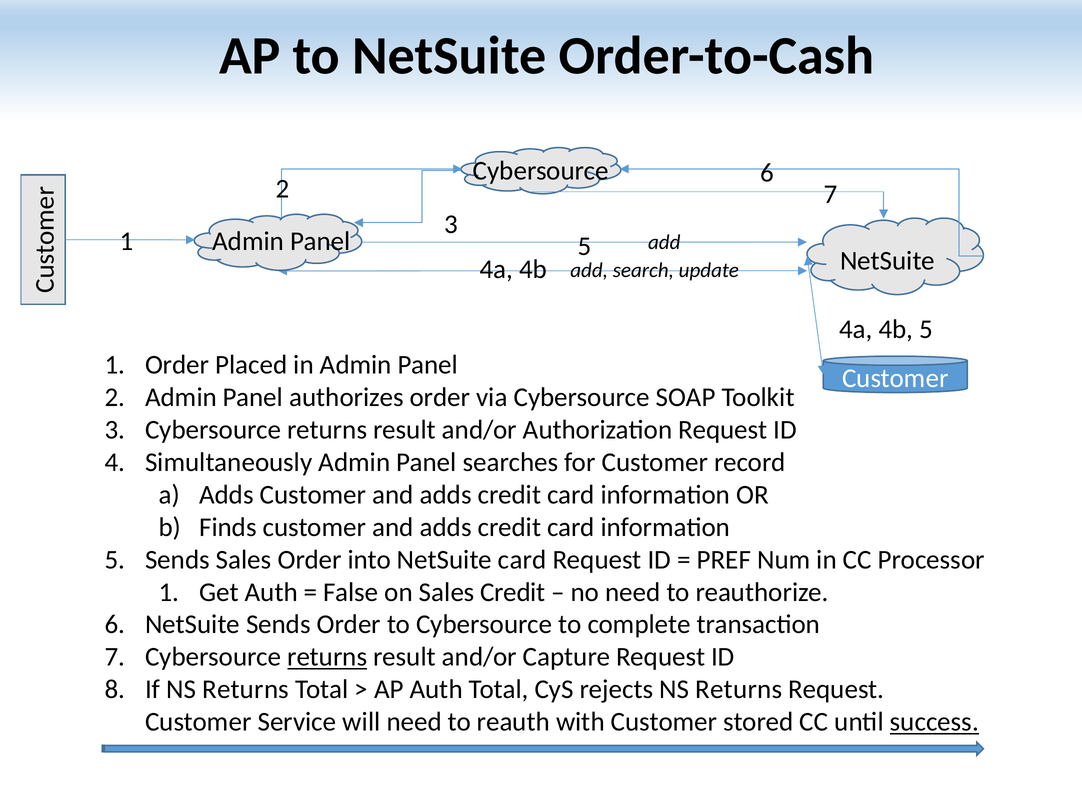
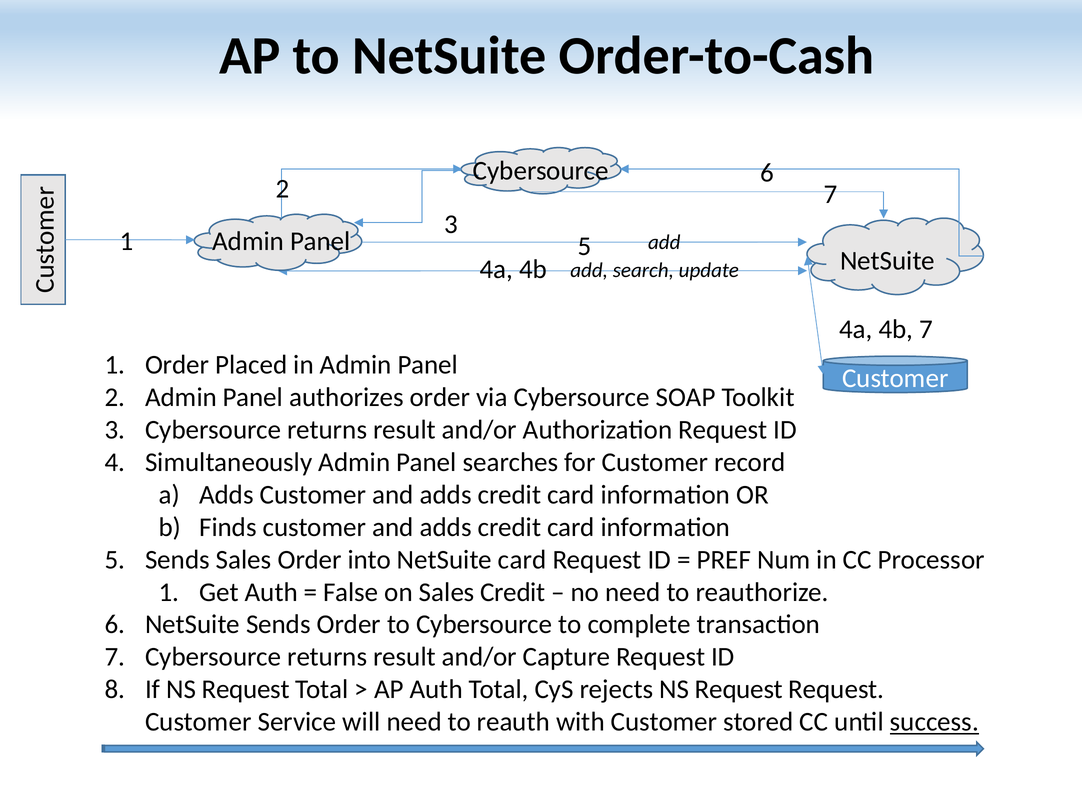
4b 5: 5 -> 7 (926, 329)
returns underline: present -> none (327, 657)
If NS Returns: Returns -> Request (246, 689)
rejects NS Returns: Returns -> Request (739, 689)
